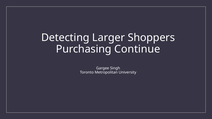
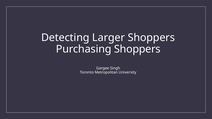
Purchasing Continue: Continue -> Shoppers (137, 49)
